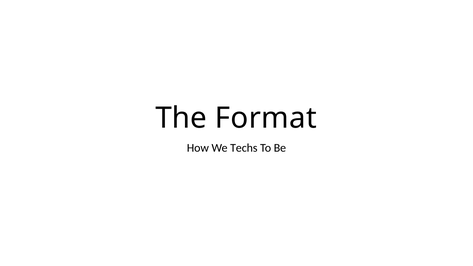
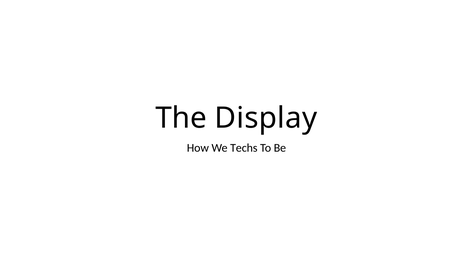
Format: Format -> Display (266, 118)
